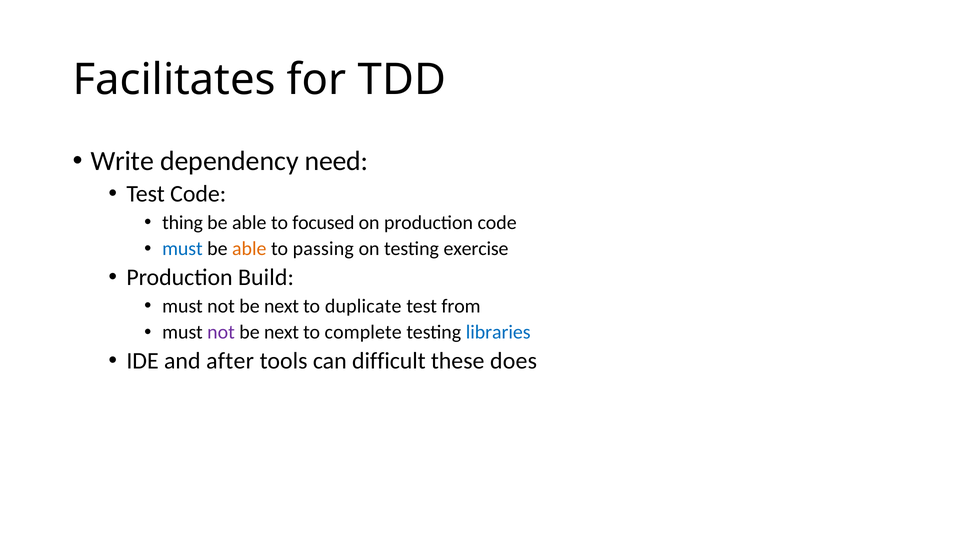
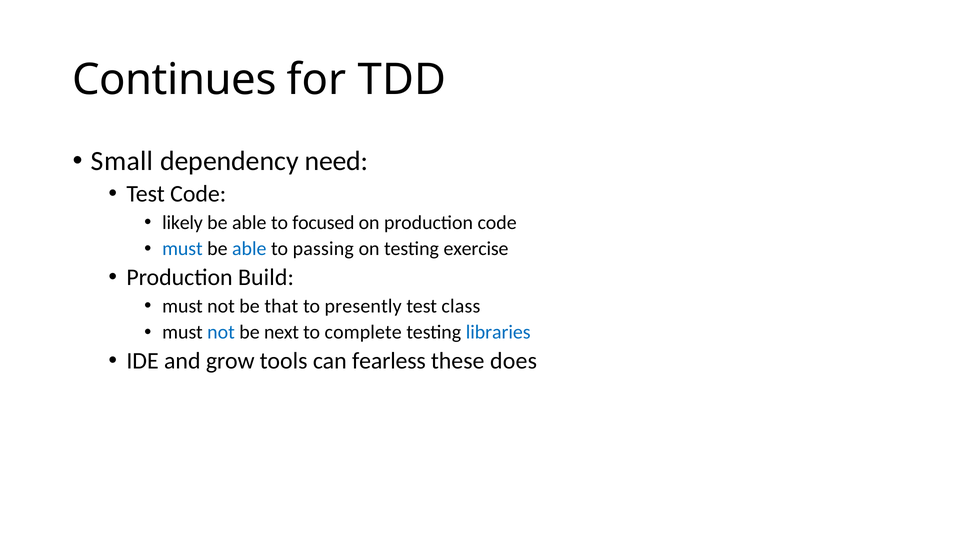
Facilitates: Facilitates -> Continues (174, 80)
Write: Write -> Small (122, 161)
thing: thing -> likely (183, 223)
able colour: orange -> blue (249, 249)
next: next -> that (281, 306)
duplicate: duplicate -> presently (363, 306)
from: from -> class (461, 306)
not colour: purple -> blue (221, 333)
after: after -> grow (230, 361)
difficult: difficult -> fearless (389, 361)
